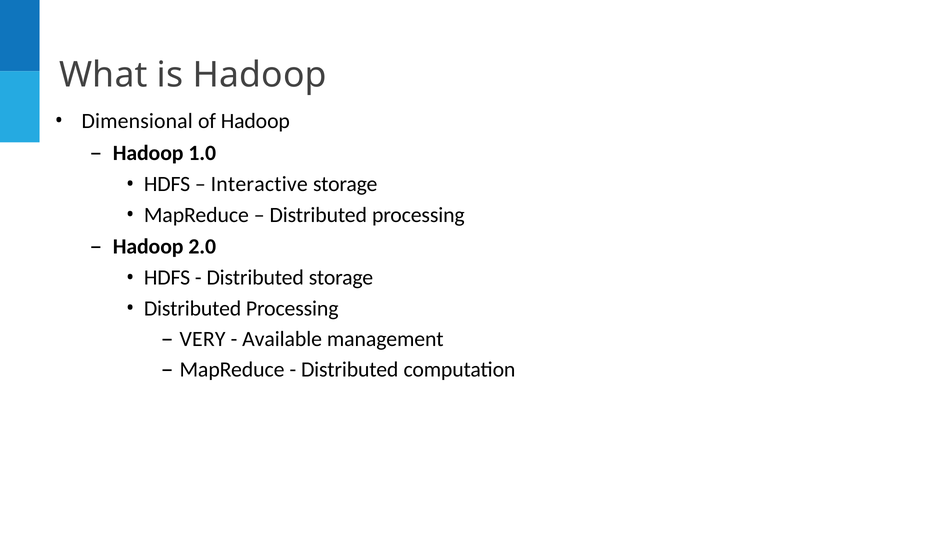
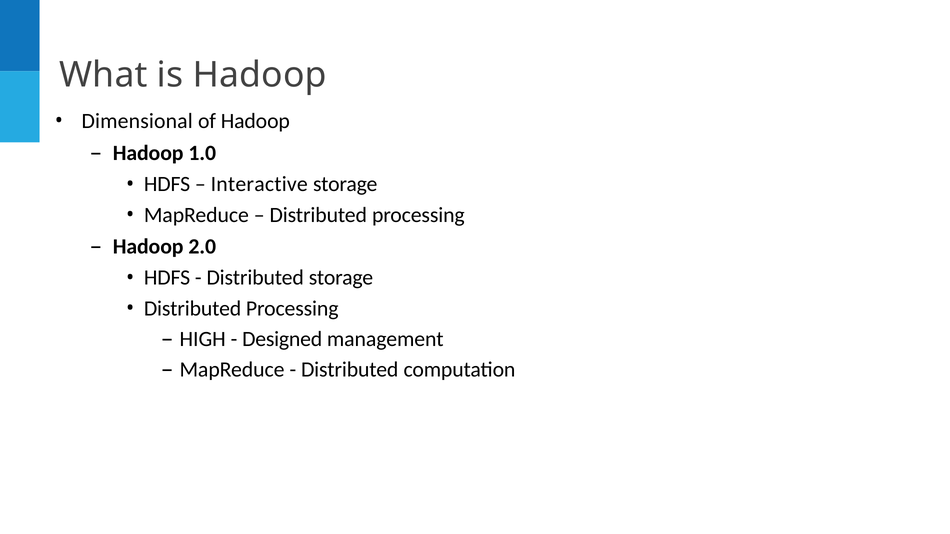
VERY: VERY -> HIGH (203, 339)
Available: Available -> Designed (282, 339)
